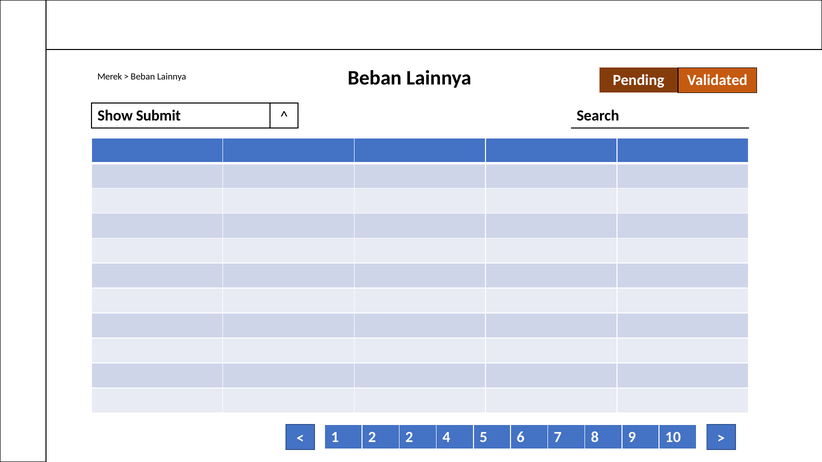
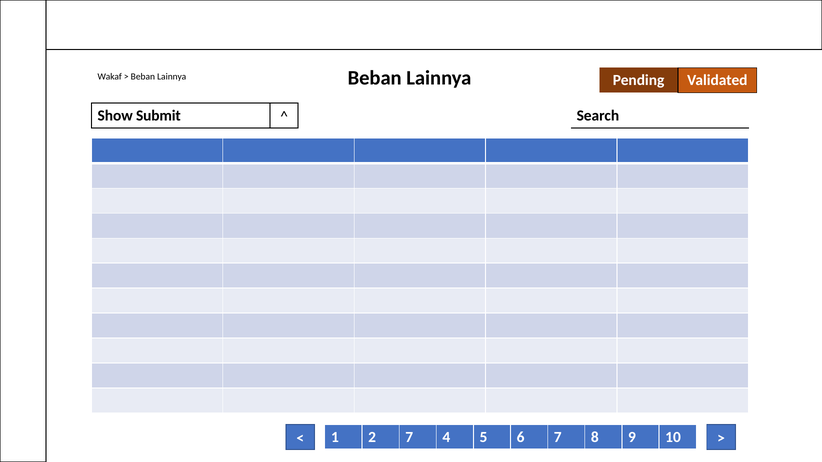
Merek: Merek -> Wakaf (110, 77)
2 2: 2 -> 7 (409, 438)
